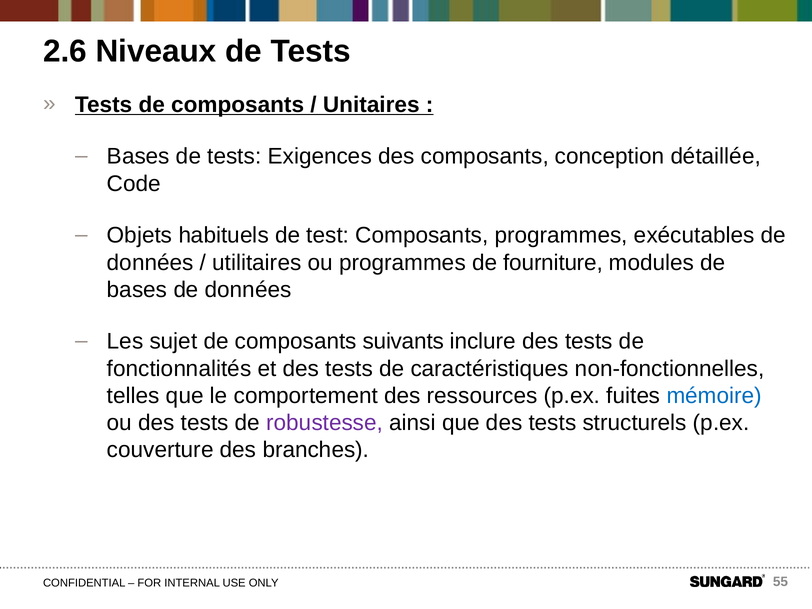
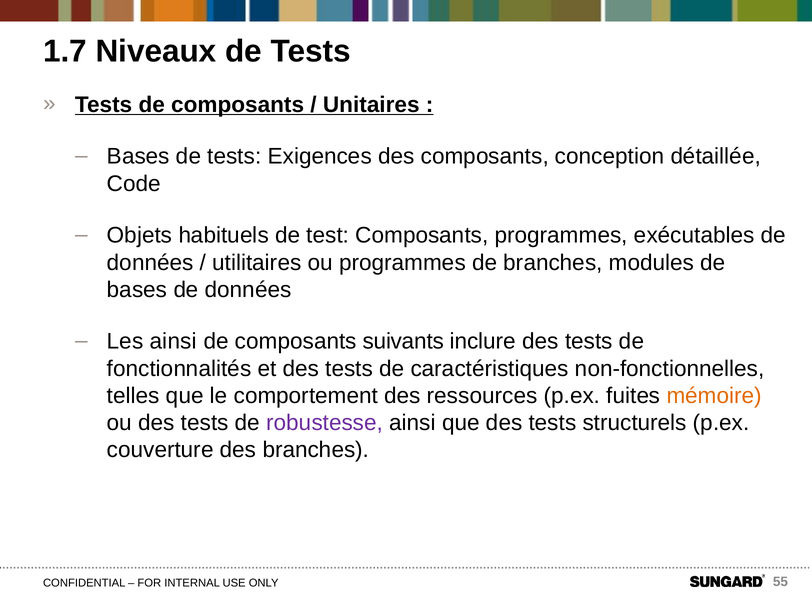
2.6: 2.6 -> 1.7 (65, 51)
de fourniture: fourniture -> branches (553, 263)
Les sujet: sujet -> ainsi (173, 342)
mémoire colour: blue -> orange (714, 396)
